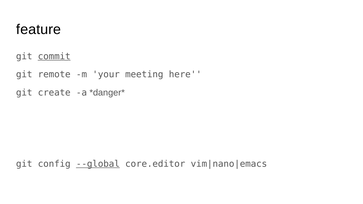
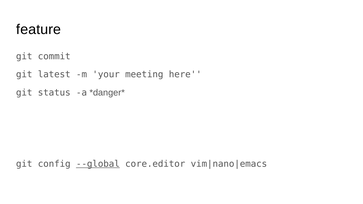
commit underline: present -> none (54, 56)
remote: remote -> latest (54, 75)
create: create -> status (54, 93)
